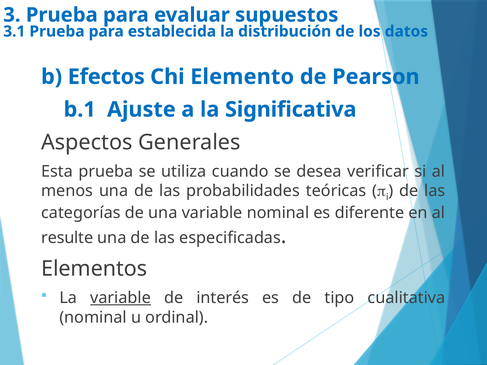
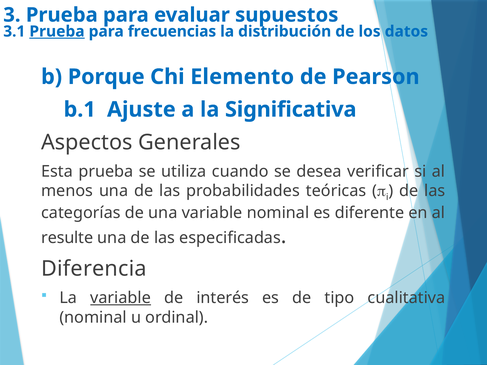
Prueba underline: none -> present (57, 31)
establecida: establecida -> frecuencias (172, 31)
Efectos: Efectos -> Porque (106, 77)
Elementos: Elementos -> Diferencia (94, 269)
